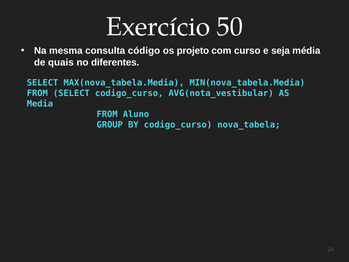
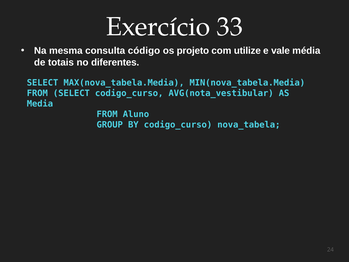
50: 50 -> 33 (230, 27)
curso: curso -> utilize (247, 51)
seja: seja -> vale (280, 51)
quais: quais -> totais (61, 62)
